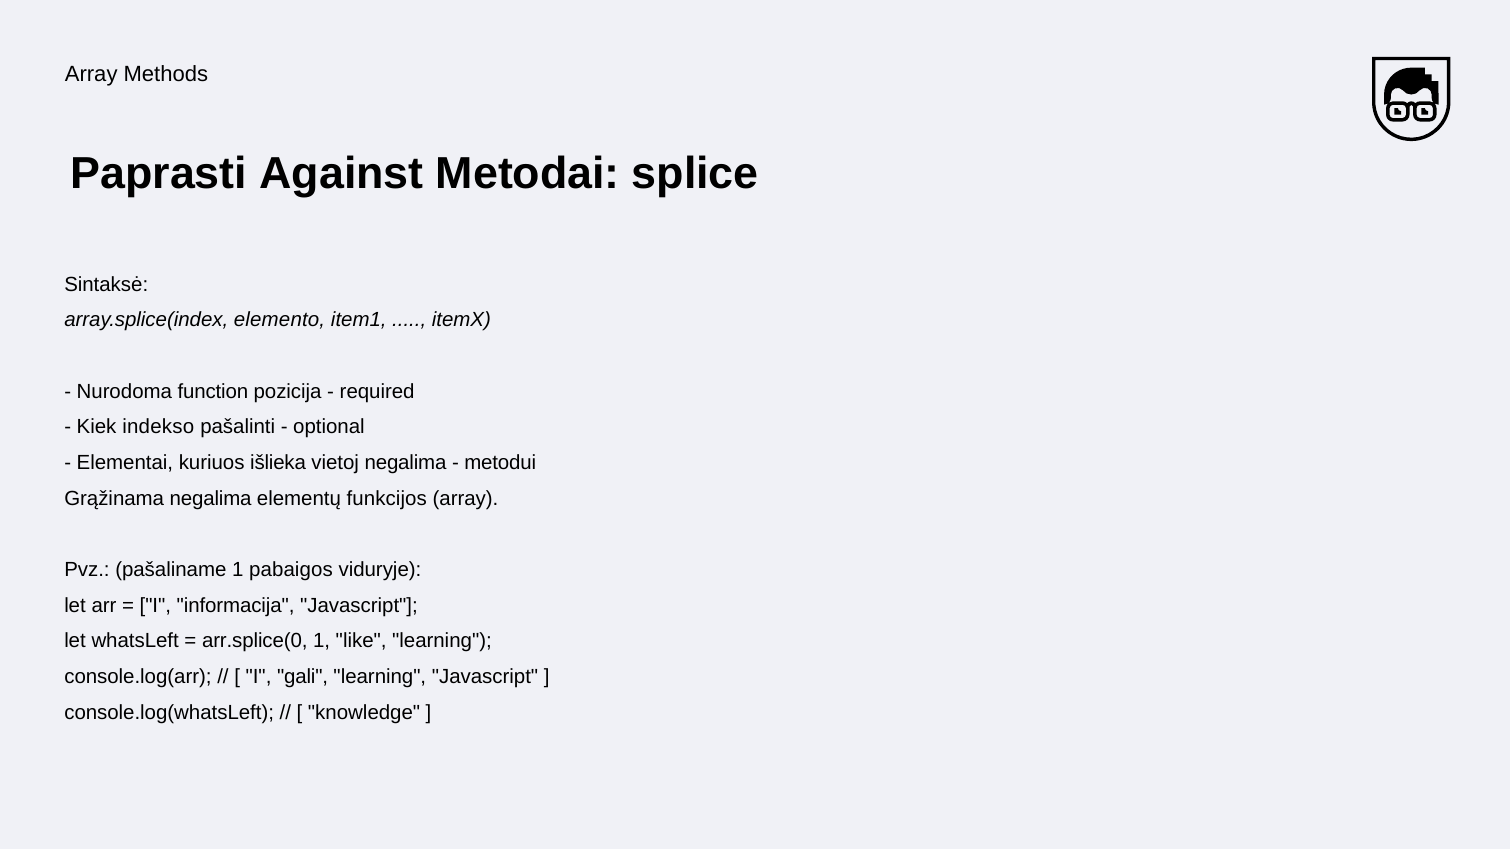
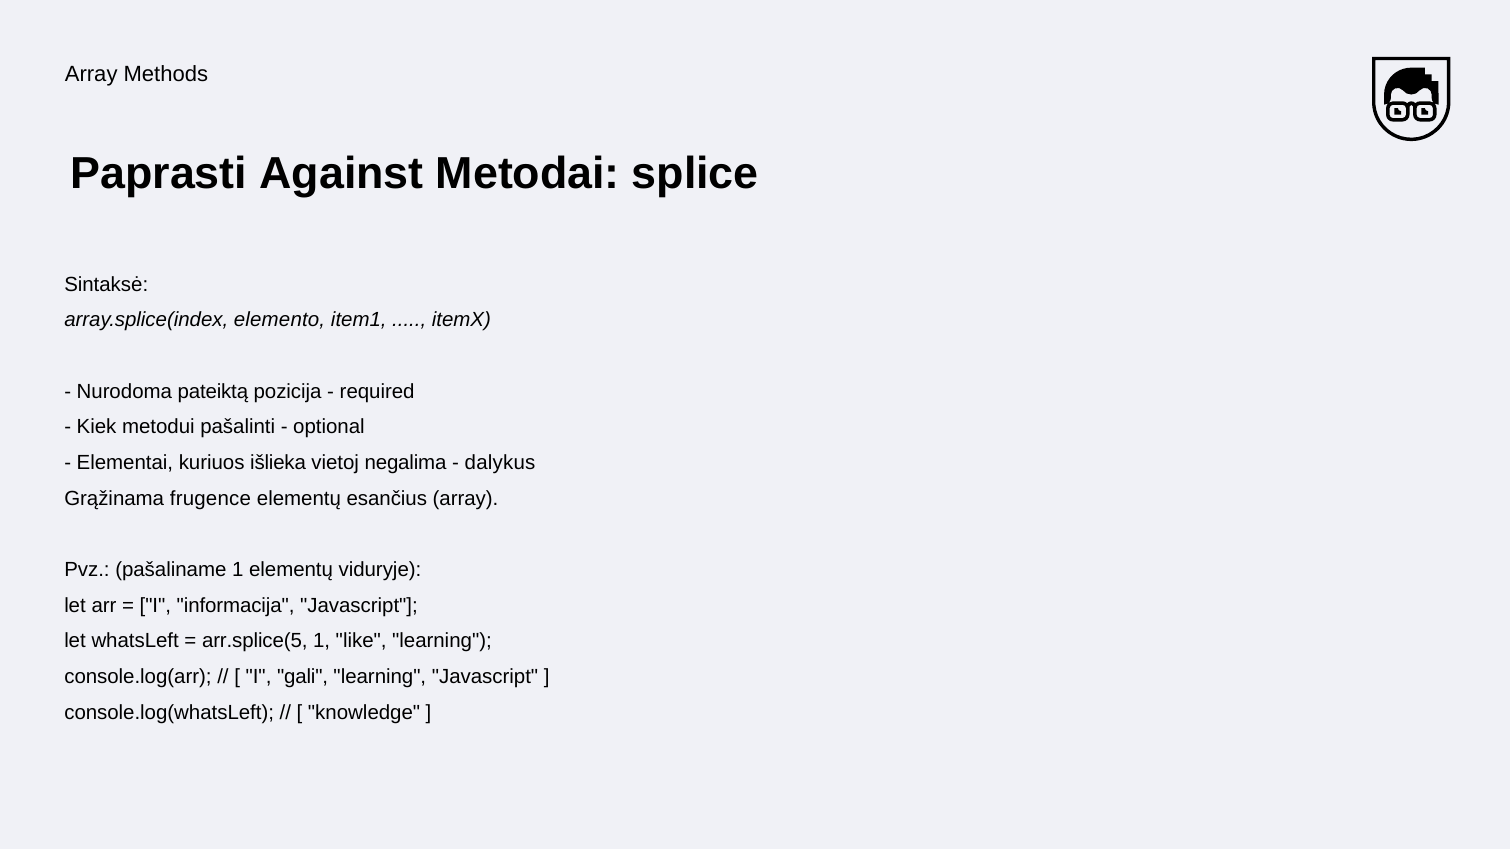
function: function -> pateiktą (213, 392)
indekso: indekso -> metodui (158, 427)
metodui: metodui -> dalykus (500, 463)
Grąžinama negalima: negalima -> frugence (210, 499)
funkcijos: funkcijos -> esančius (387, 499)
1 pabaigos: pabaigos -> elementų (291, 570)
arr.splice(0: arr.splice(0 -> arr.splice(5 (255, 641)
